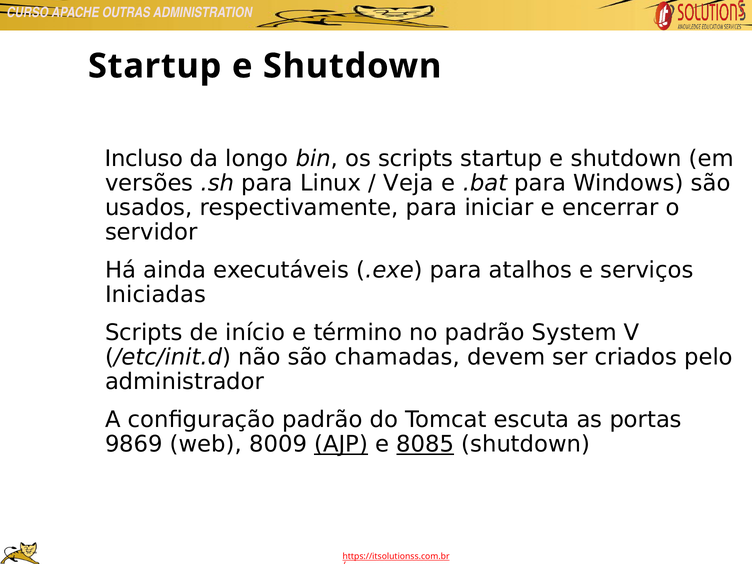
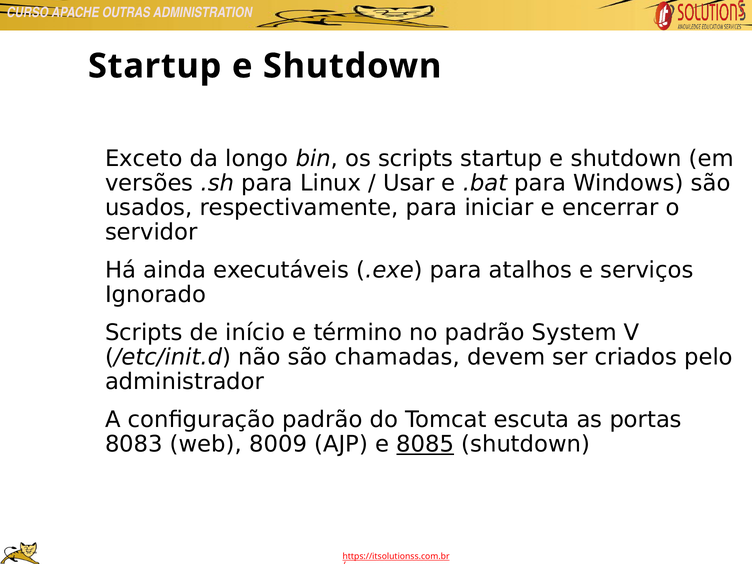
Incluso: Incluso -> Exceto (144, 159)
Veja: Veja -> Usar (409, 183)
Iniciadas: Iniciadas -> Ignorado (156, 295)
9869: 9869 -> 8083 (134, 444)
AJP underline: present -> none (341, 444)
